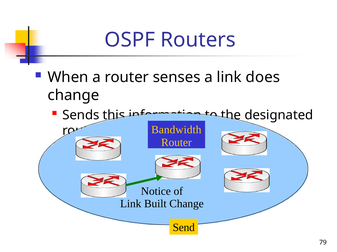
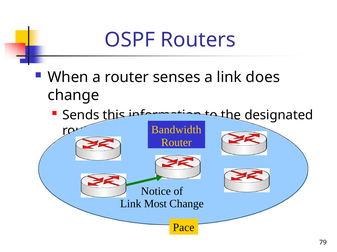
Built: Built -> Most (155, 204)
Send: Send -> Pace (184, 228)
